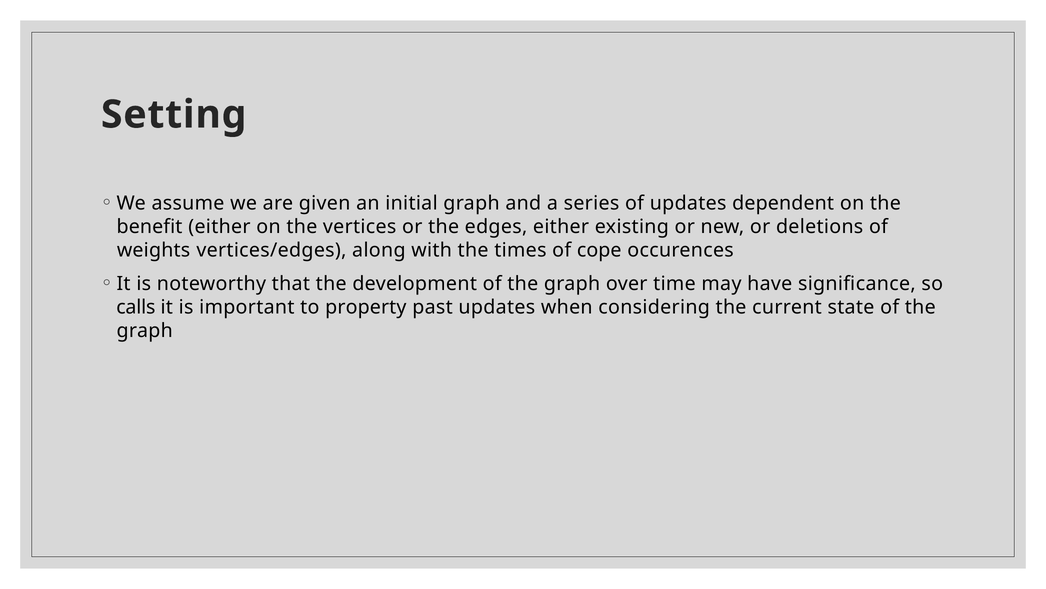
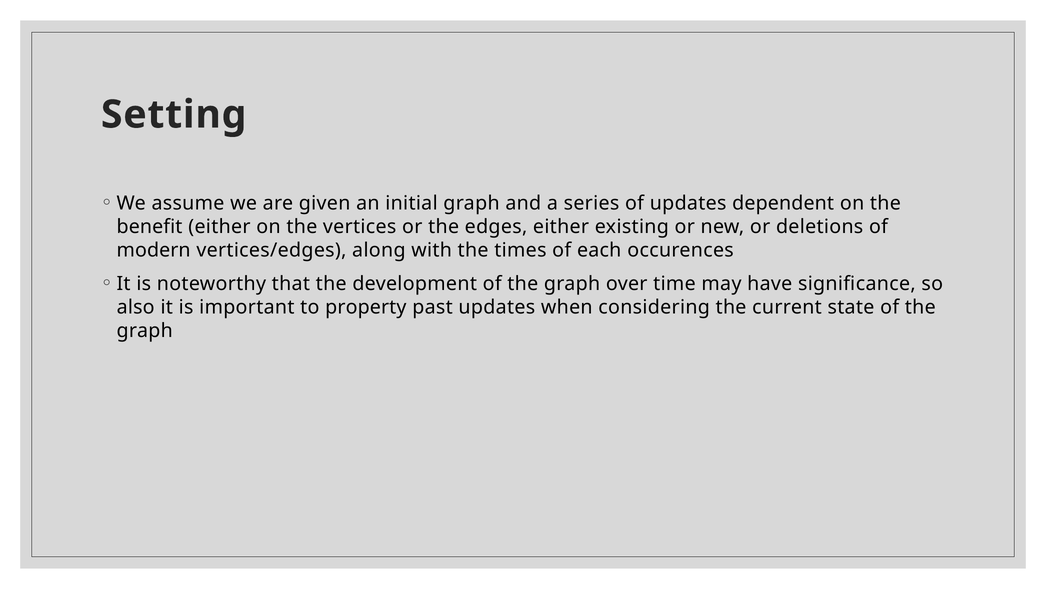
weights: weights -> modern (154, 250)
cope: cope -> each (599, 250)
calls: calls -> also (136, 307)
